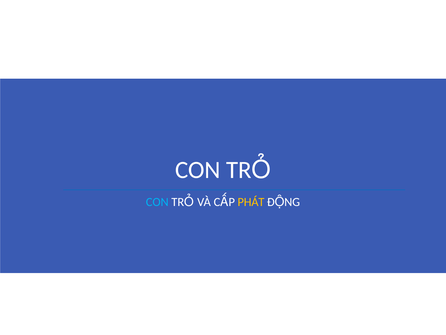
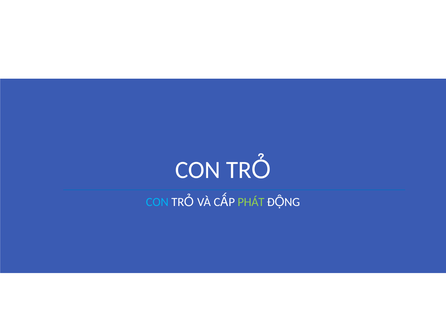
PHÁT colour: yellow -> light green (251, 202)
